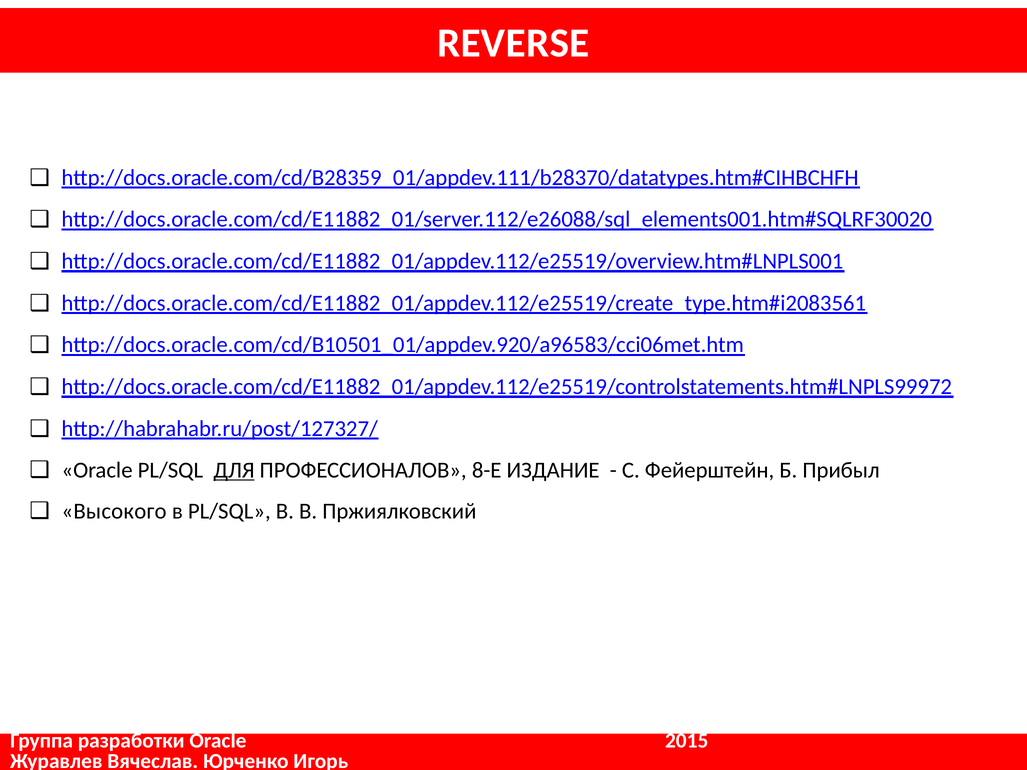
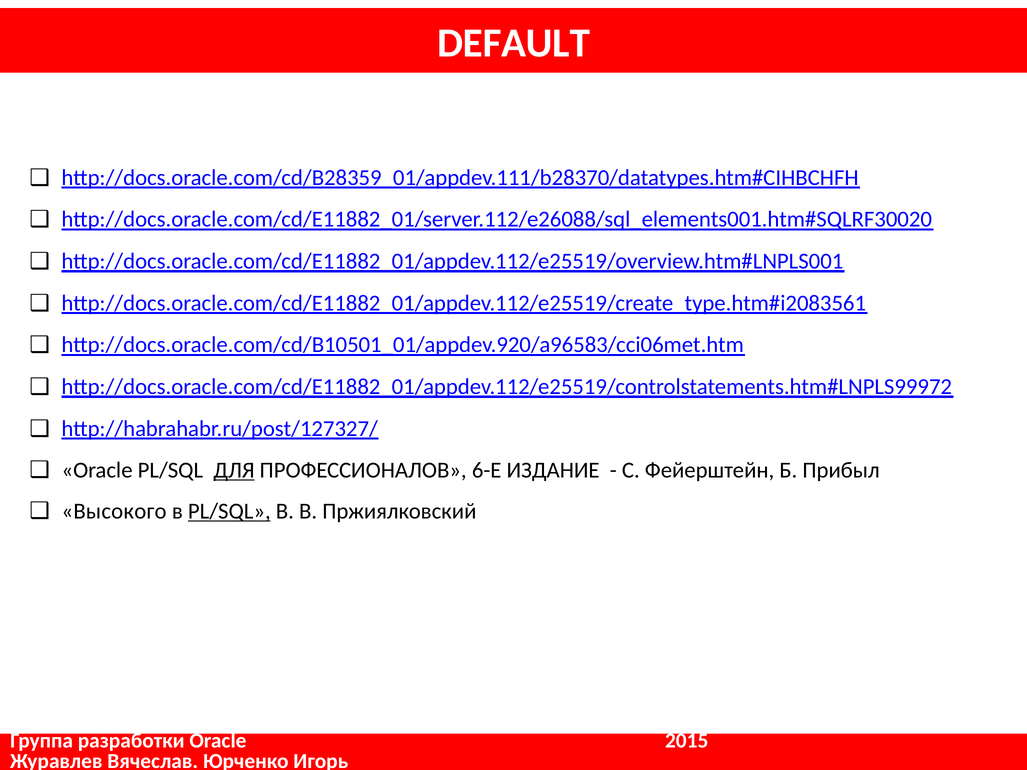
REVERSE: REVERSE -> DEFAULT (514, 43)
8-Е: 8-Е -> 6-Е (487, 470)
PL/SQL underline: none -> present (229, 511)
